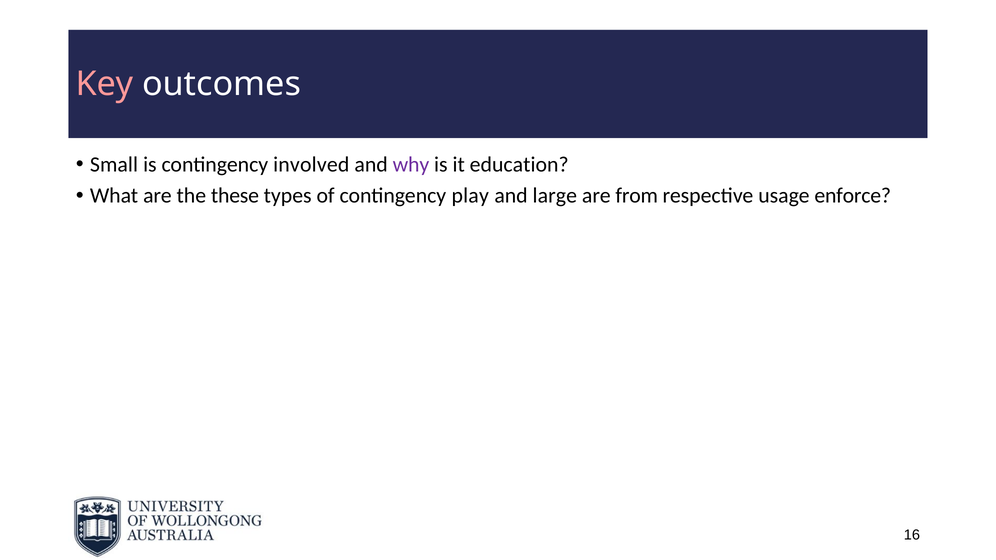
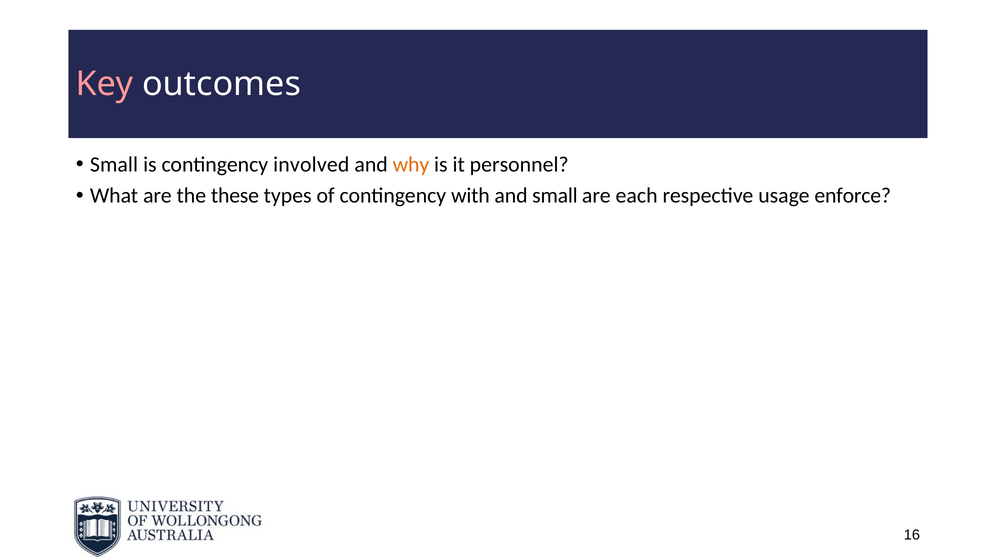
why colour: purple -> orange (411, 164)
education: education -> personnel (519, 164)
play: play -> with (470, 196)
and large: large -> small (555, 196)
from: from -> each (637, 196)
